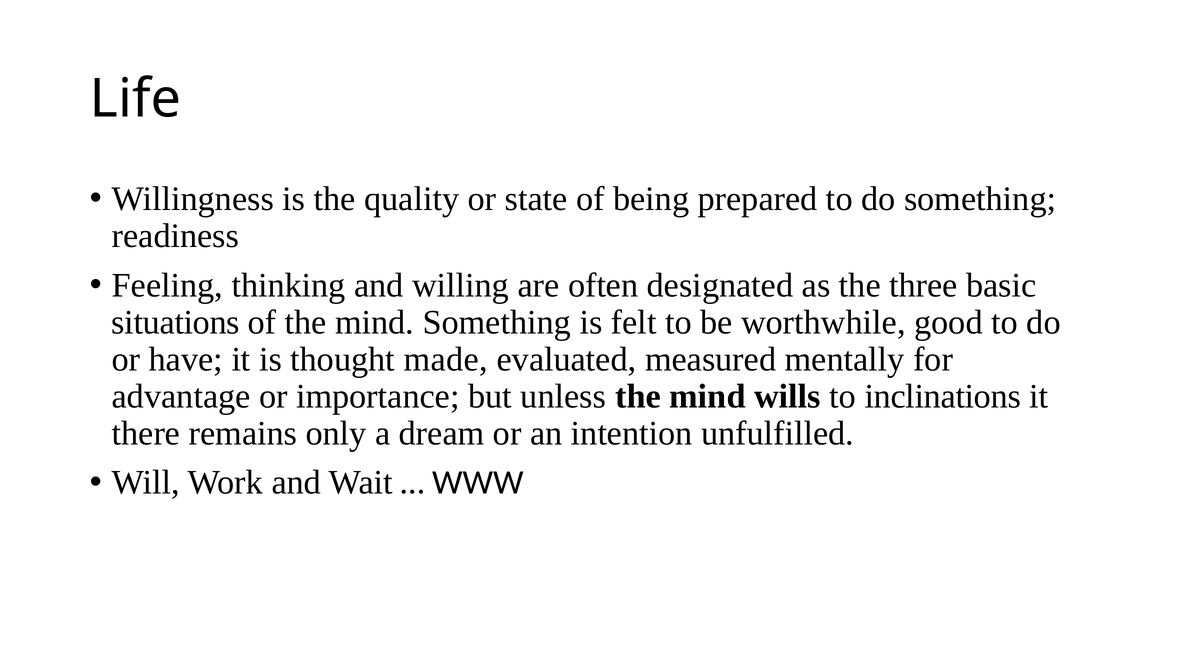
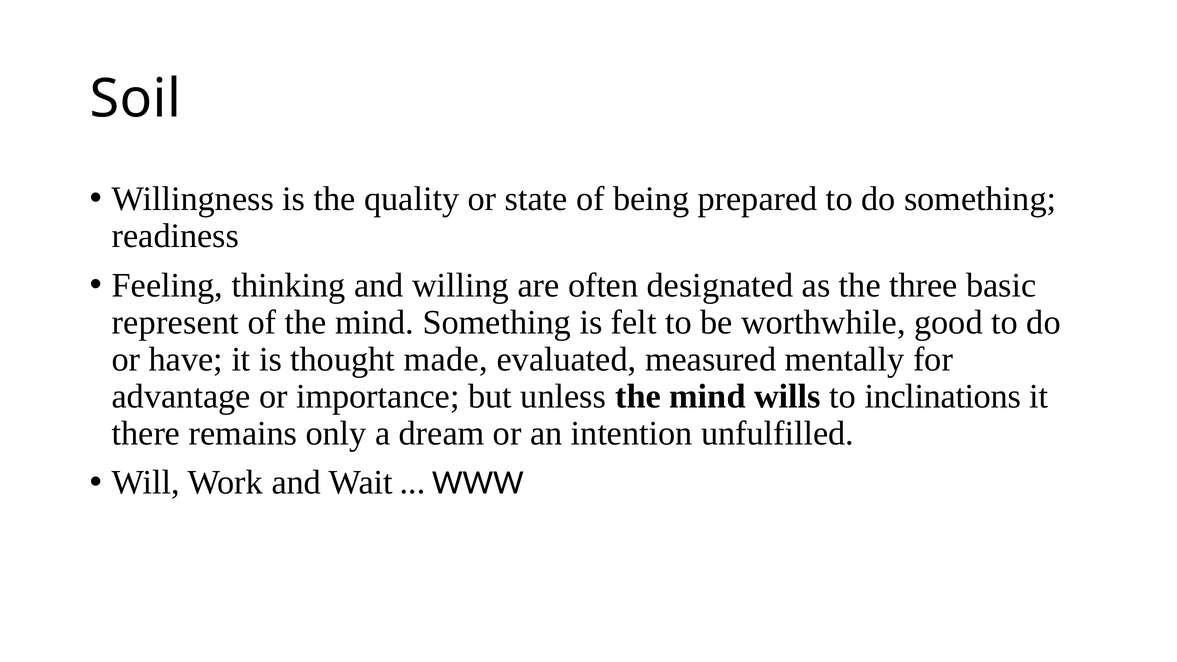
Life: Life -> Soil (135, 99)
situations: situations -> represent (175, 322)
